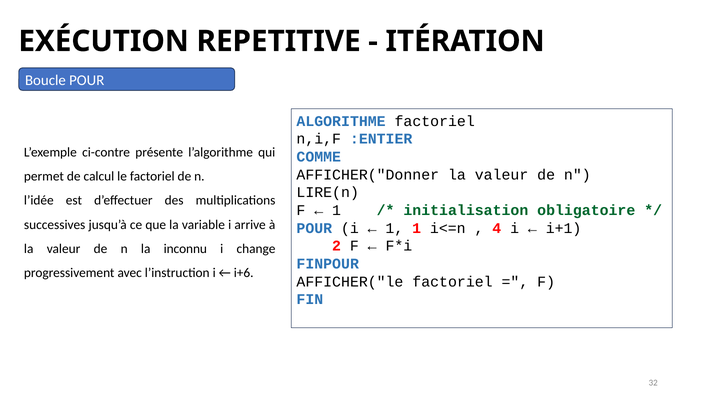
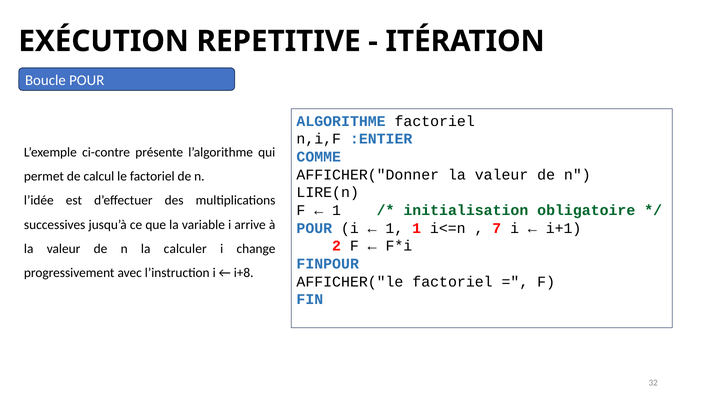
4: 4 -> 7 (497, 228)
inconnu: inconnu -> calculer (185, 248)
i+6: i+6 -> i+8 (244, 272)
